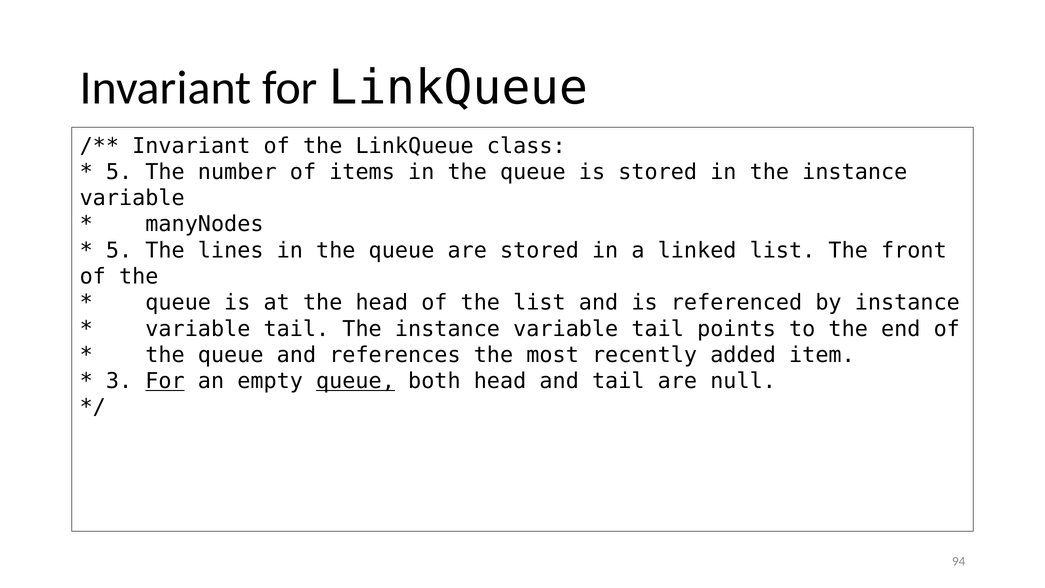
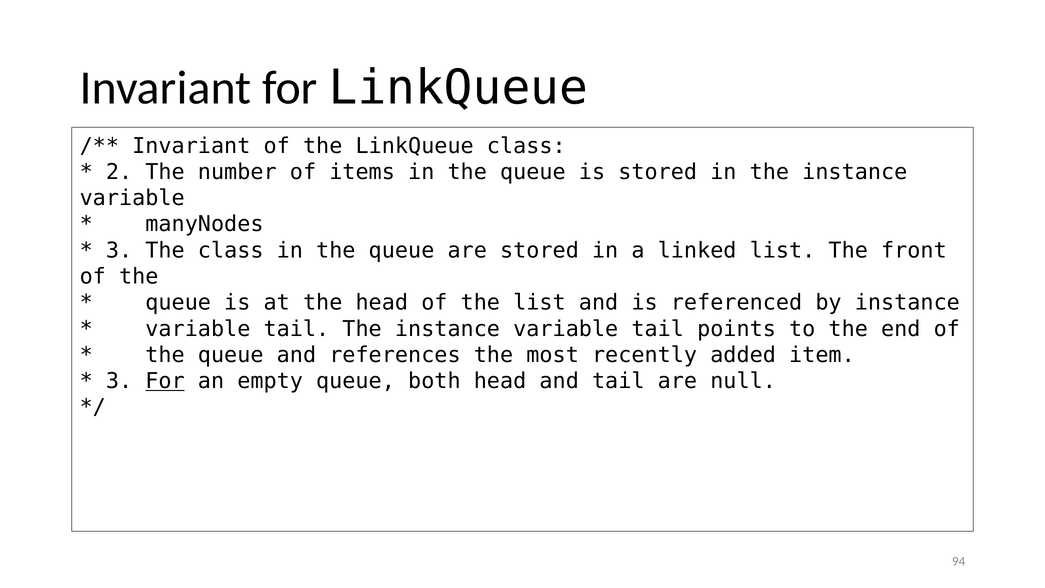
5: 5 -> 2 (119, 172)
5: 5 -> 3 (119, 250)
The lines: lines -> class (231, 250)
queue underline: present -> none (355, 381)
